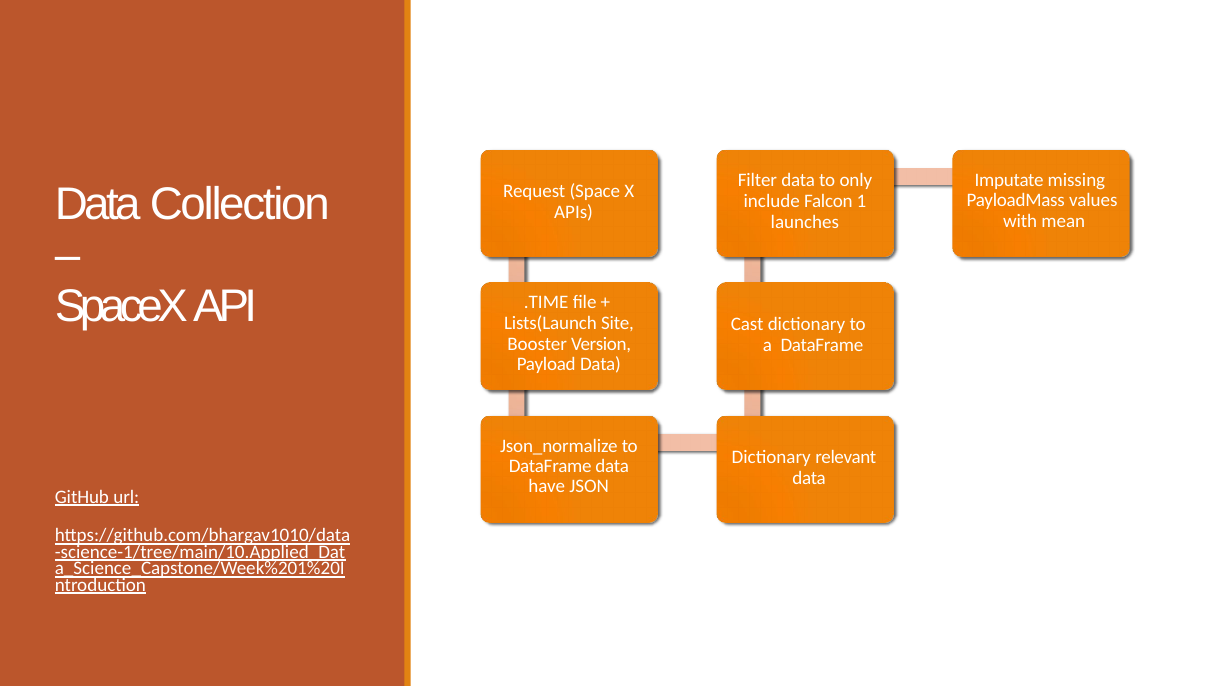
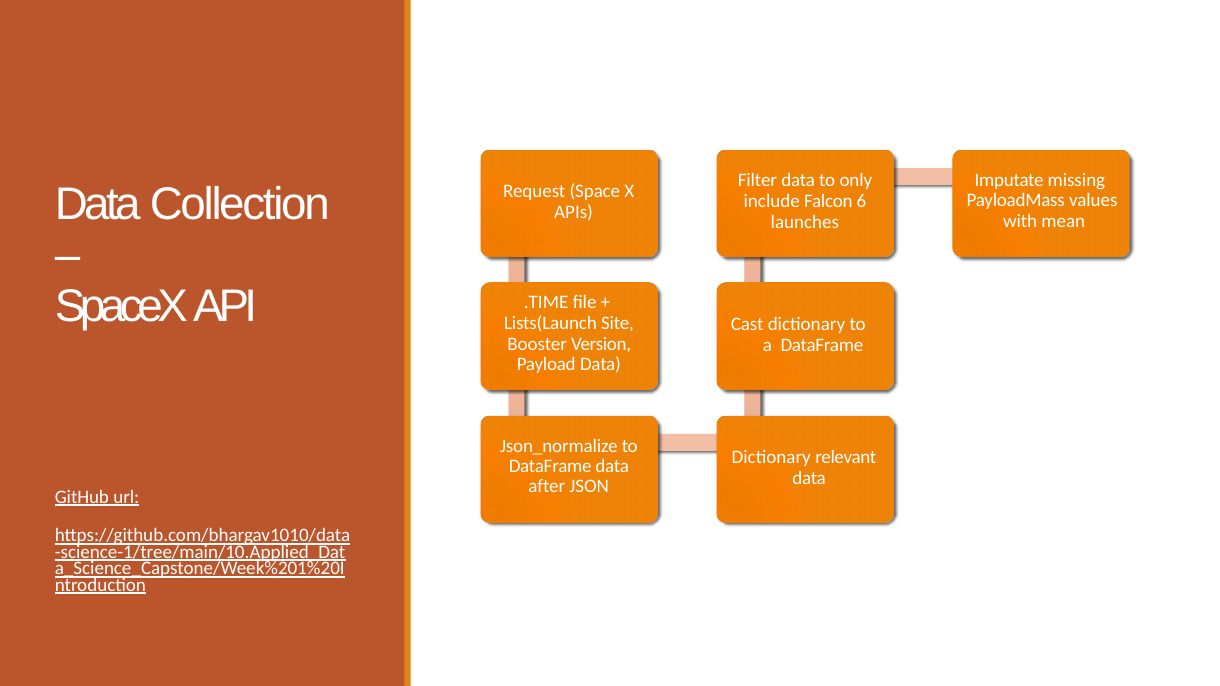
1: 1 -> 6 (862, 202)
have: have -> after (547, 487)
